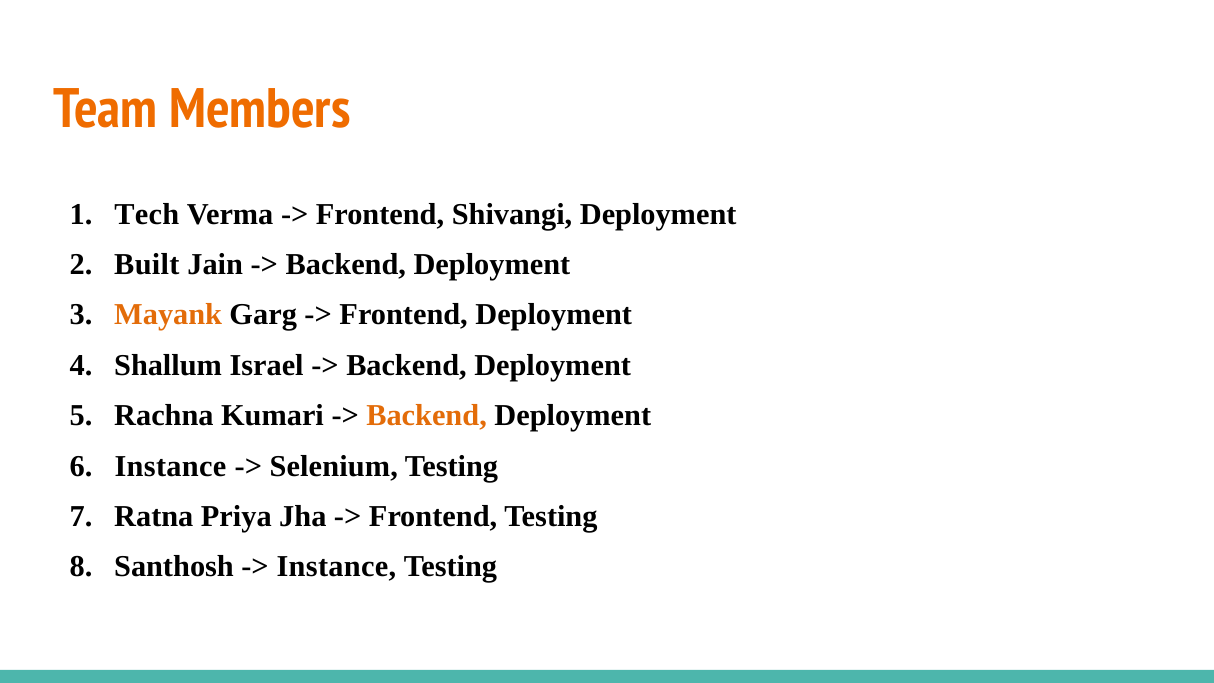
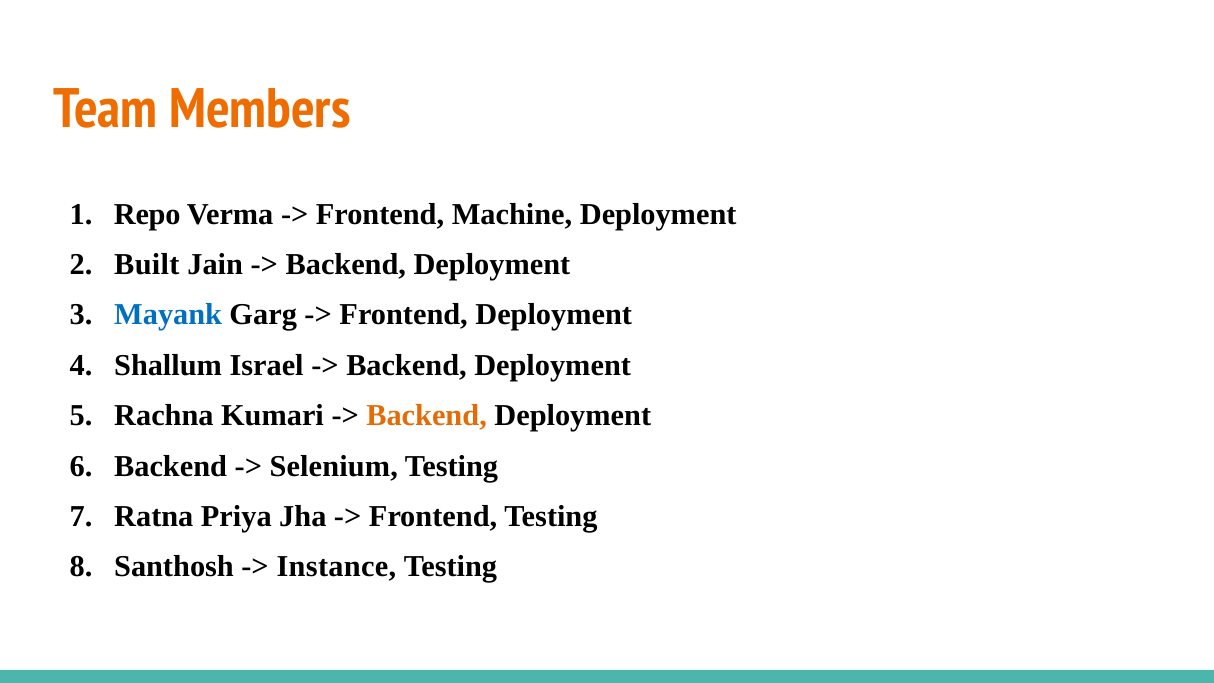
Tech: Tech -> Repo (147, 214)
Shivangi: Shivangi -> Machine (512, 214)
Mayank colour: orange -> blue (168, 315)
Instance: Instance -> Backend (171, 466)
